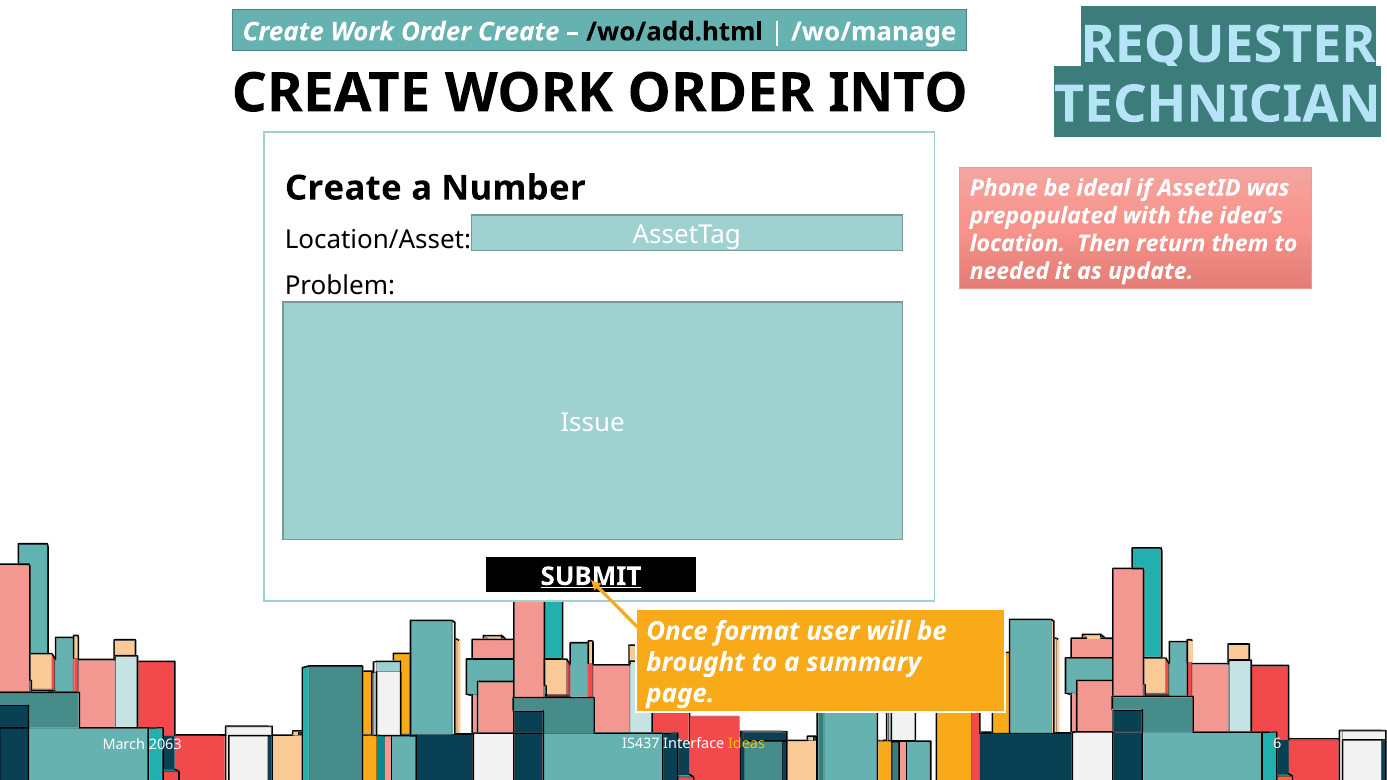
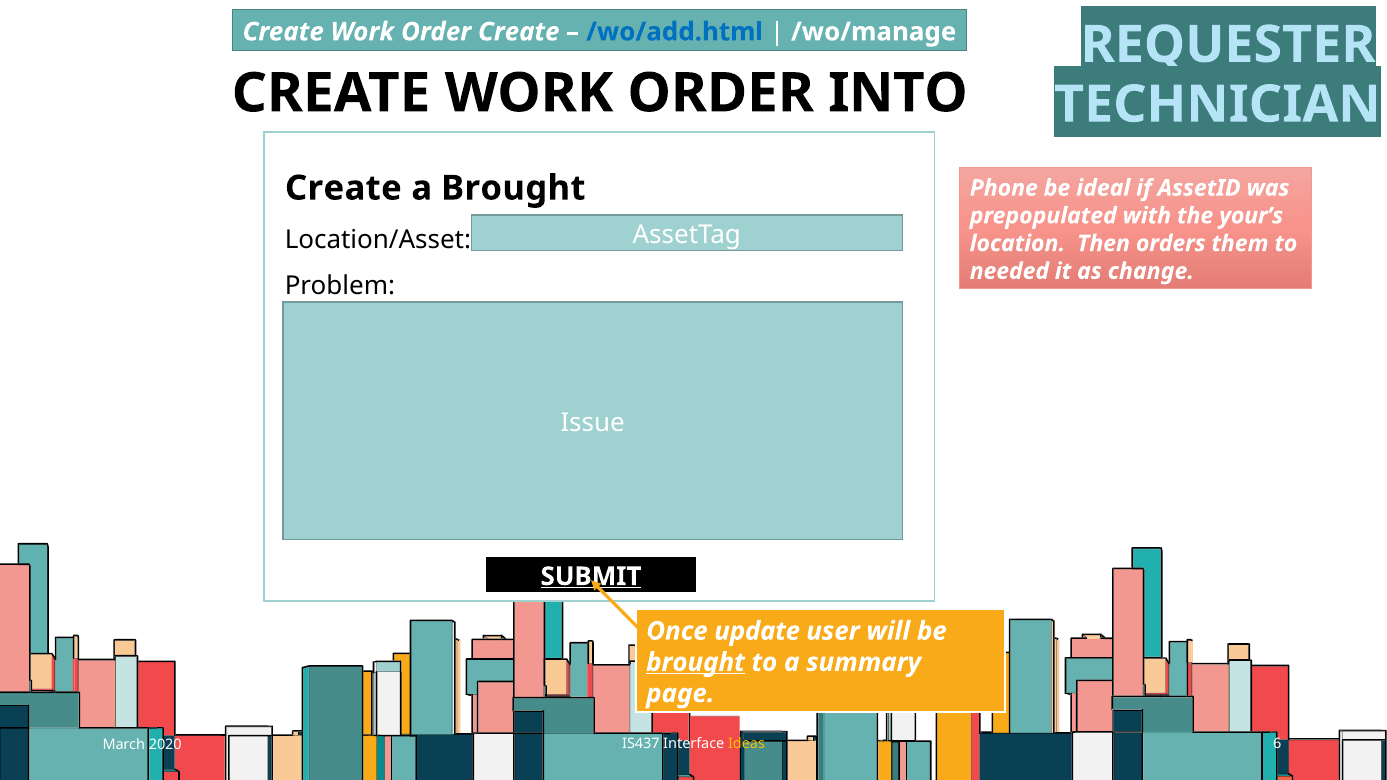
/wo/add.html colour: black -> blue (675, 32)
a Number: Number -> Brought (513, 188)
idea’s: idea’s -> your’s (1251, 216)
return: return -> orders (1171, 244)
update: update -> change (1151, 271)
format: format -> update (757, 631)
brought underline: none -> present (695, 662)
2063: 2063 -> 2020 (165, 745)
